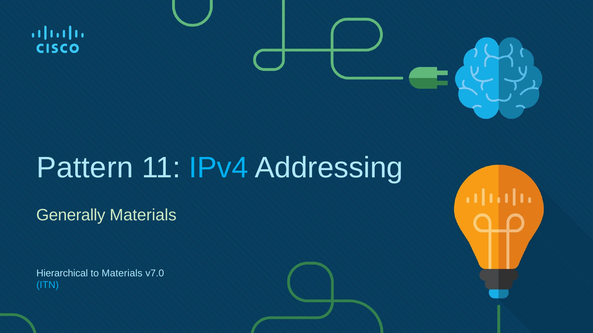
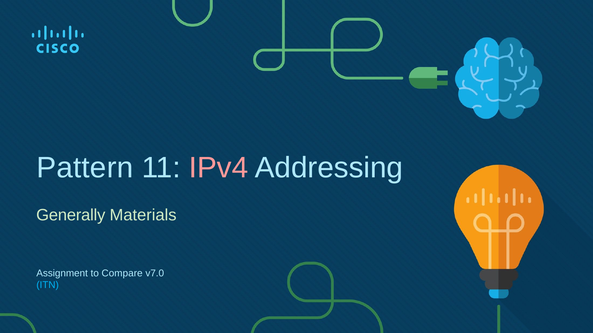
IPv4 colour: light blue -> pink (219, 168)
Hierarchical: Hierarchical -> Assignment (62, 274)
to Materials: Materials -> Compare (122, 274)
